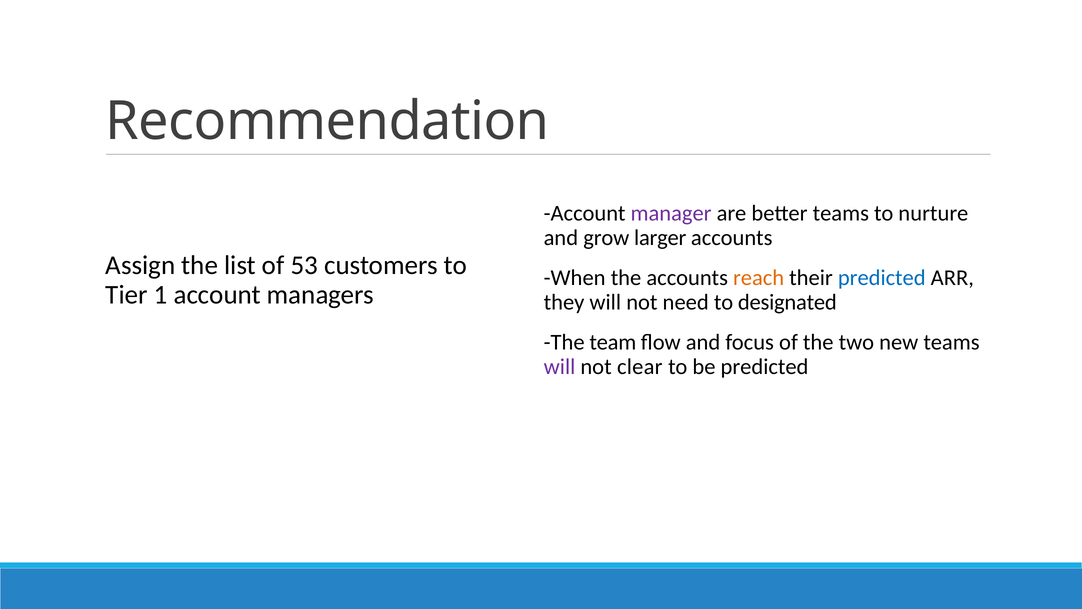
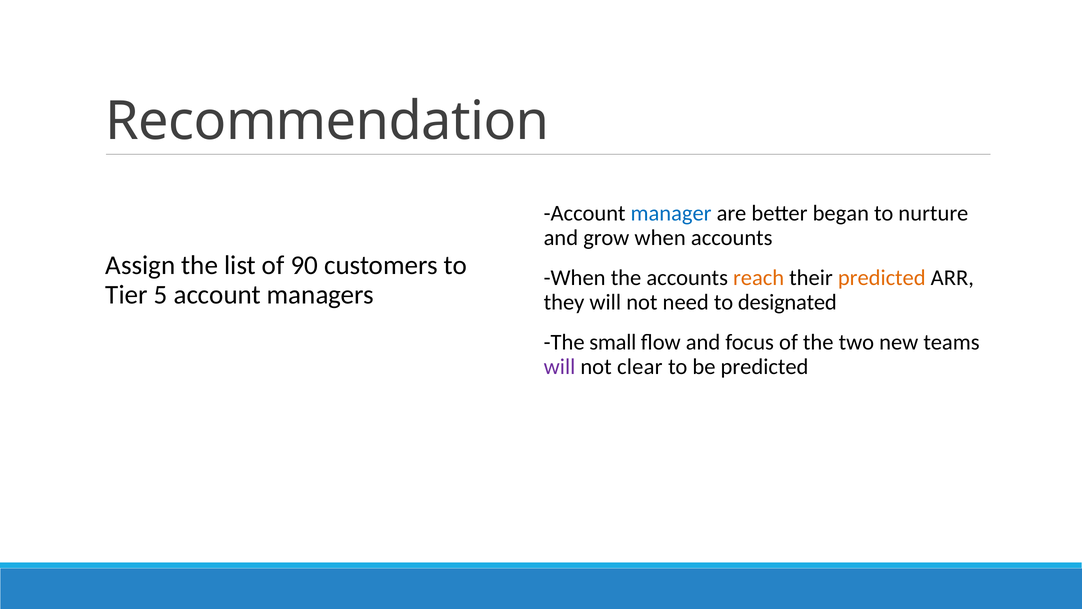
manager colour: purple -> blue (671, 213)
better teams: teams -> began (841, 213)
grow larger: larger -> when (660, 238)
53: 53 -> 90 (304, 265)
predicted colour: blue -> orange (882, 278)
1: 1 -> 5 (161, 295)
team: team -> small (613, 342)
